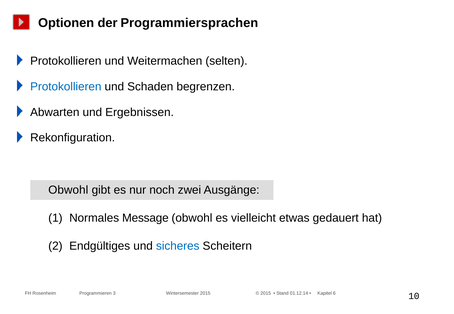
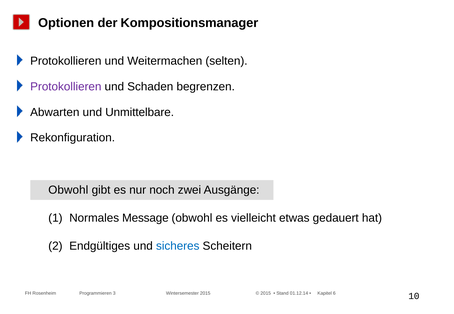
Programmiersprachen: Programmiersprachen -> Kompositionsmanager (189, 23)
Protokollieren colour: blue -> purple (66, 87)
Ergebnissen: Ergebnissen -> Unmittelbare (140, 112)
